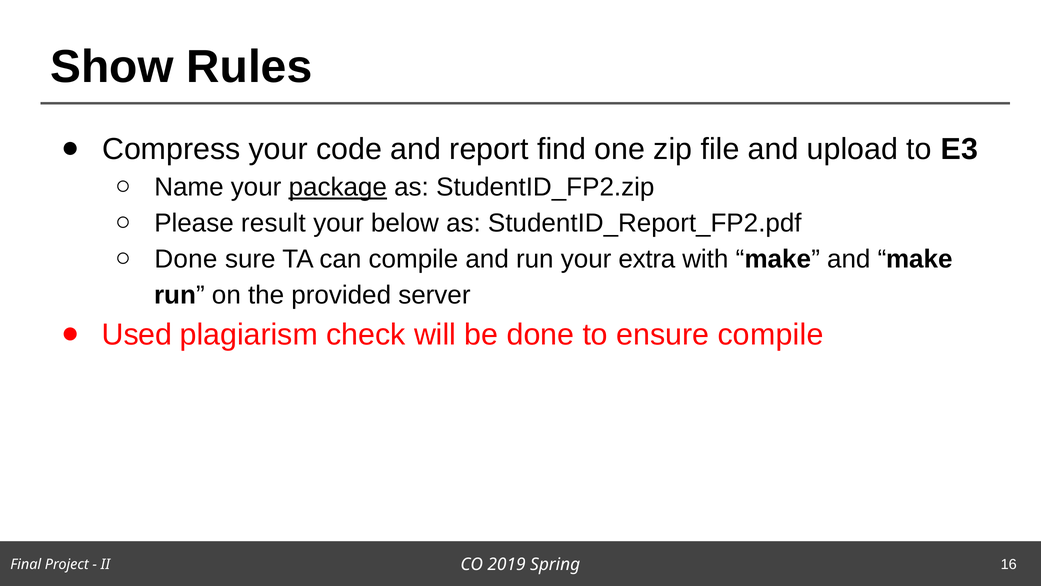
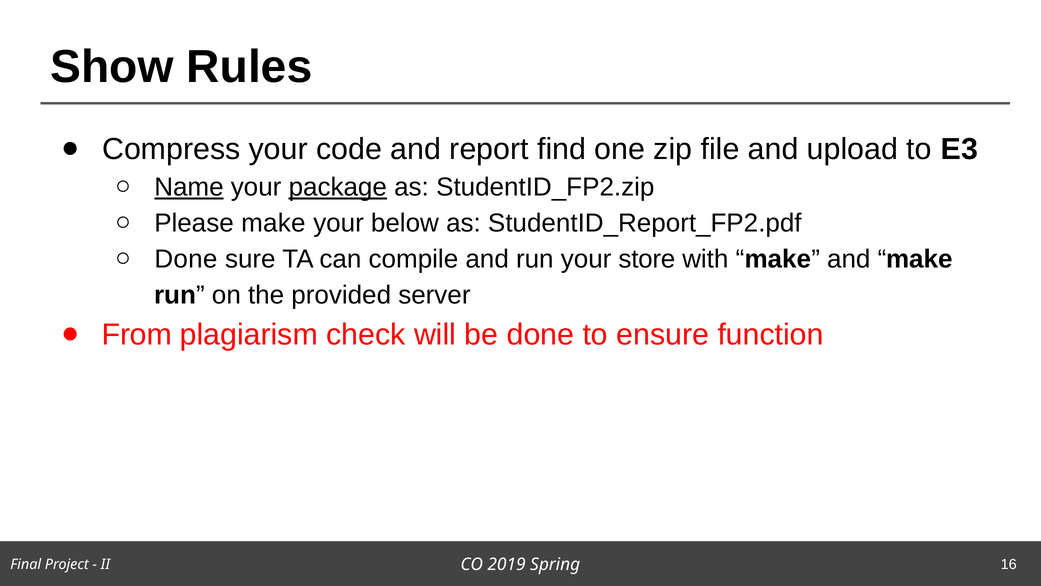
Name underline: none -> present (189, 187)
Please result: result -> make (273, 223)
extra: extra -> store (647, 259)
Used: Used -> From (137, 334)
ensure compile: compile -> function (771, 334)
